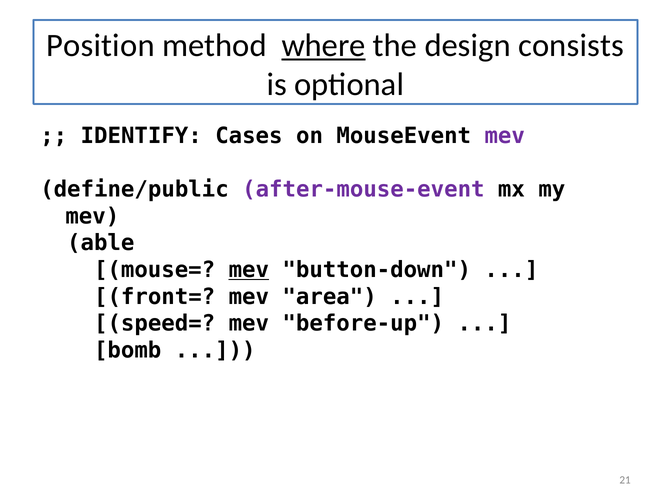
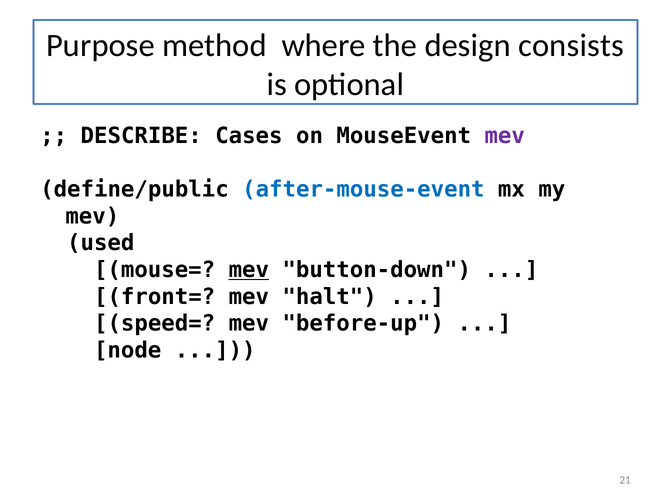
Position: Position -> Purpose (100, 45)
where underline: present -> none (324, 45)
IDENTIFY: IDENTIFY -> DESCRIBE (141, 136)
after-mouse-event colour: purple -> blue (363, 189)
able: able -> used (101, 243)
area: area -> halt (330, 297)
bomb: bomb -> node (128, 350)
